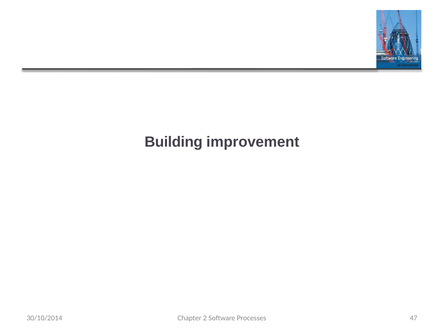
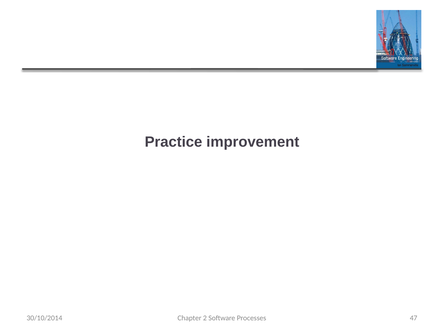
Building: Building -> Practice (173, 142)
